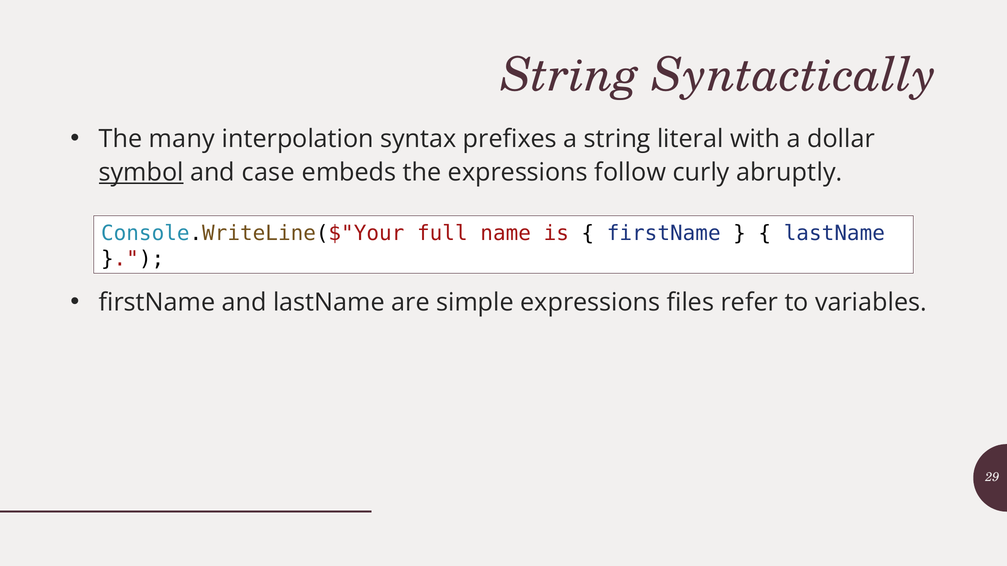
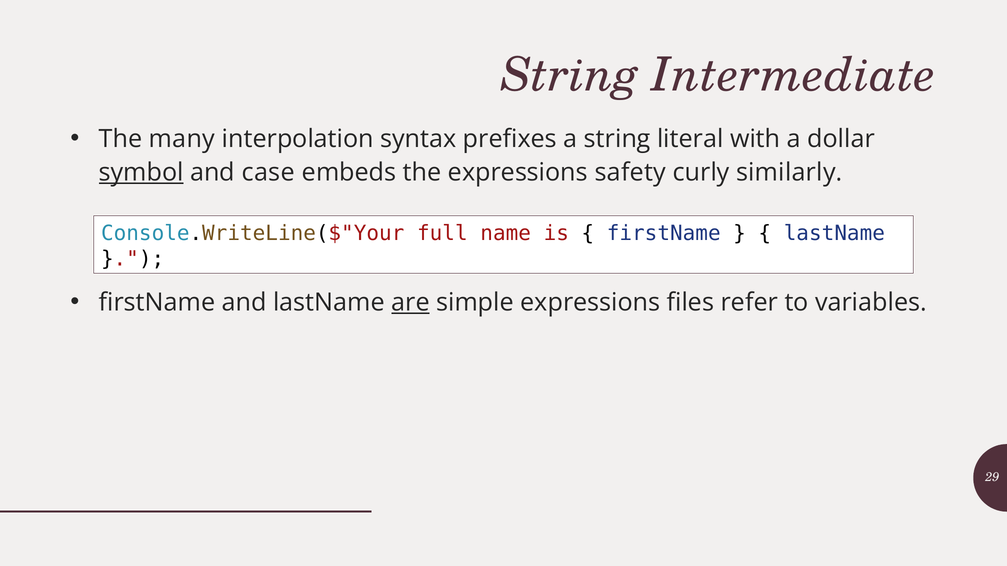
Syntactically: Syntactically -> Intermediate (794, 75)
follow: follow -> safety (630, 173)
abruptly: abruptly -> similarly (789, 173)
are underline: none -> present (410, 302)
